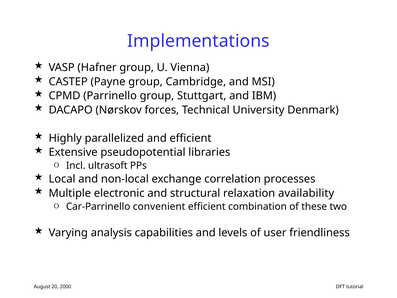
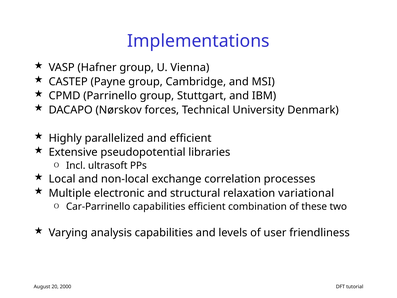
availability: availability -> variational (306, 193)
Car-Parrinello convenient: convenient -> capabilities (159, 206)
